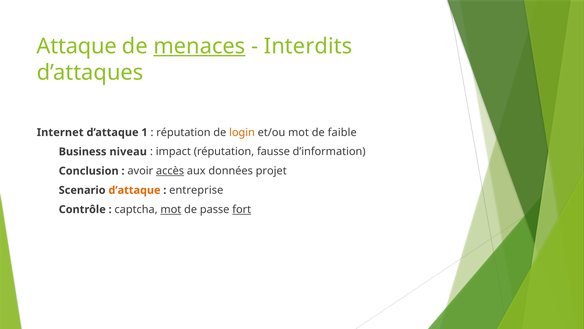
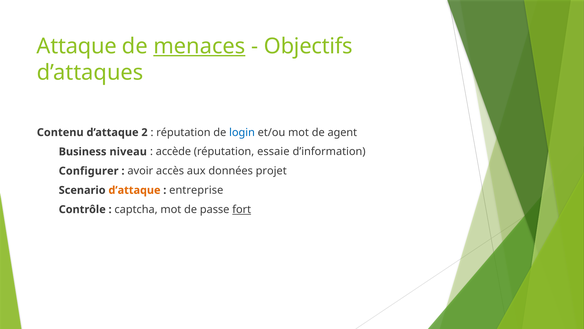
Interdits: Interdits -> Objectifs (308, 46)
Internet: Internet -> Contenu (60, 132)
1: 1 -> 2 (144, 132)
login colour: orange -> blue (242, 132)
faible: faible -> agent (342, 132)
impact: impact -> accède (173, 151)
fausse: fausse -> essaie (273, 151)
Conclusion: Conclusion -> Configurer (89, 171)
accès underline: present -> none (170, 171)
mot underline: present -> none (171, 209)
